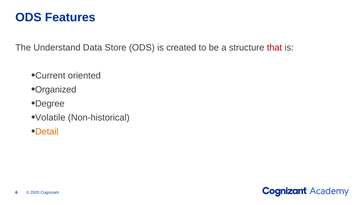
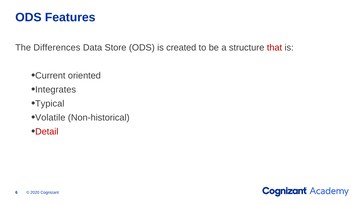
Understand: Understand -> Differences (57, 48)
Organized: Organized -> Integrates (56, 90)
Degree: Degree -> Typical (50, 103)
Detail colour: orange -> red (47, 131)
